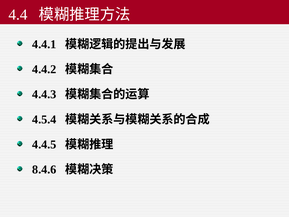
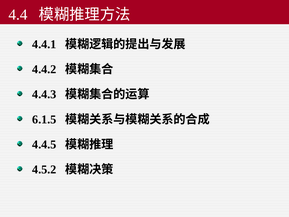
4.5.4: 4.5.4 -> 6.1.5 (44, 119)
8.4.6: 8.4.6 -> 4.5.2 (44, 169)
